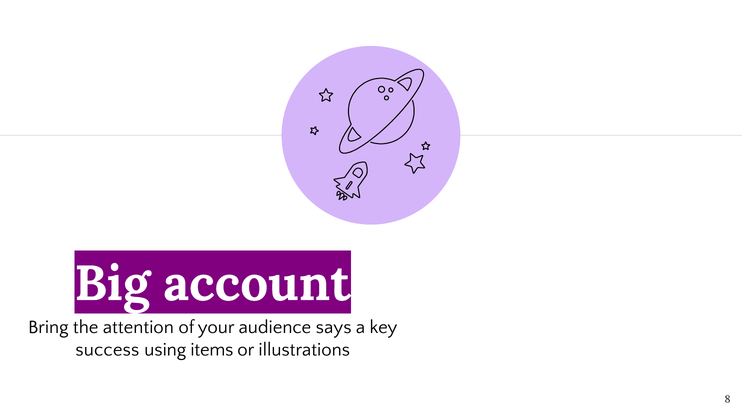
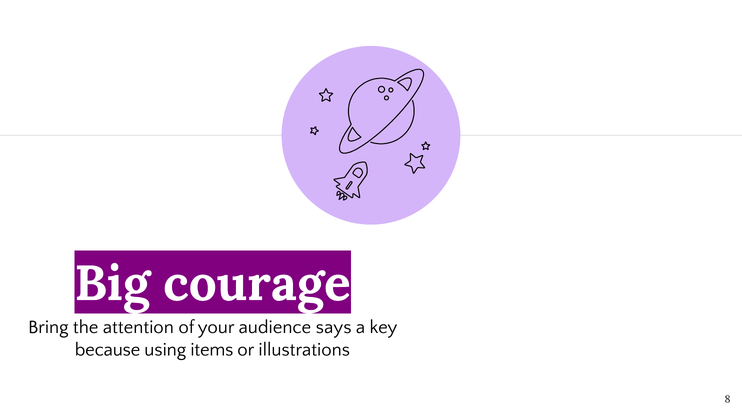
account: account -> courage (257, 284)
success: success -> because (108, 350)
